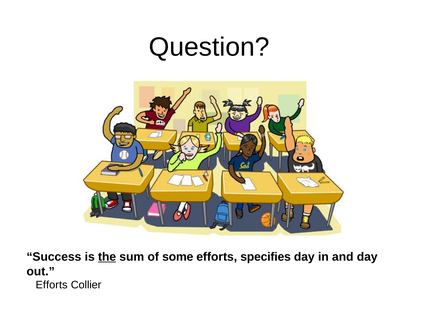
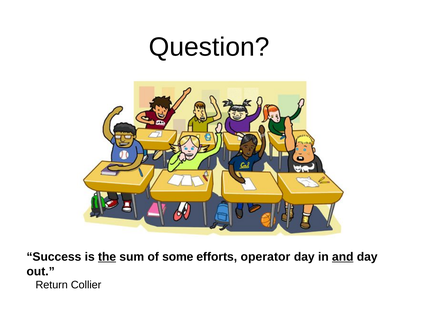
specifies: specifies -> operator (265, 257)
and underline: none -> present (343, 257)
Efforts: Efforts -> Return (52, 285)
